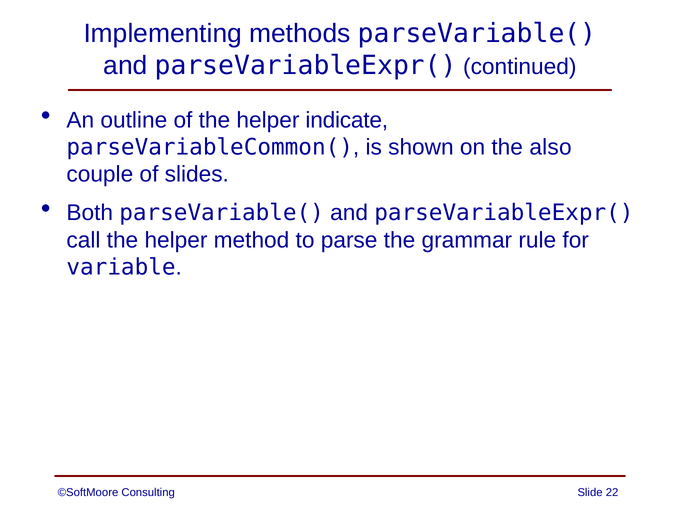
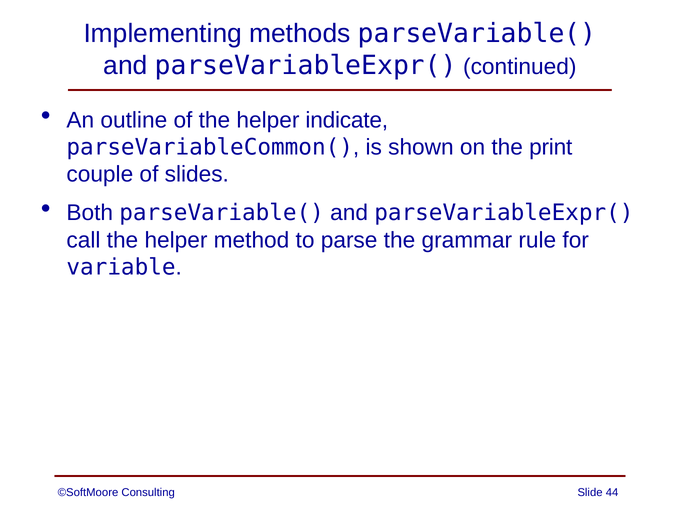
also: also -> print (551, 147)
22: 22 -> 44 (612, 493)
